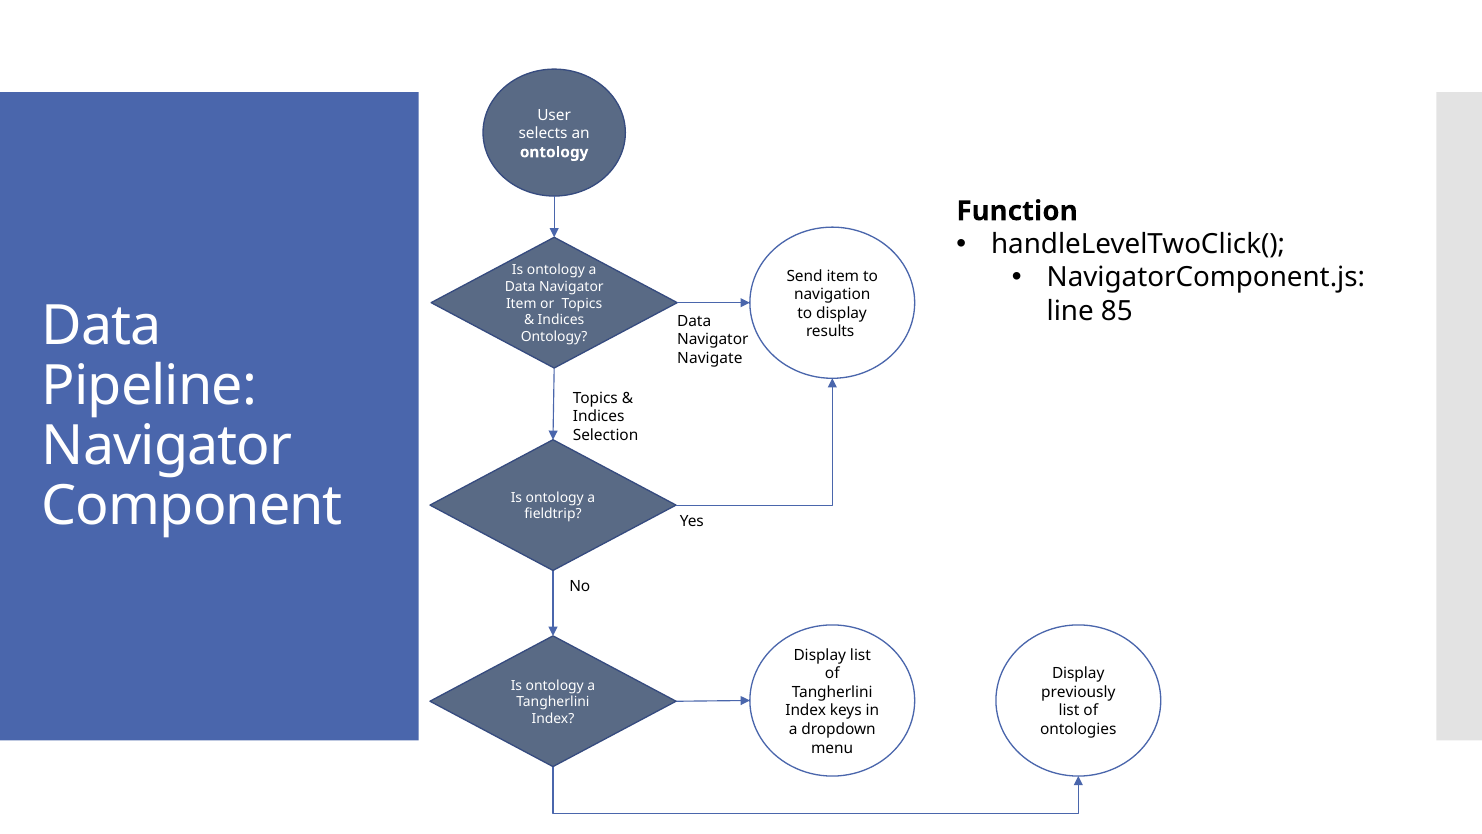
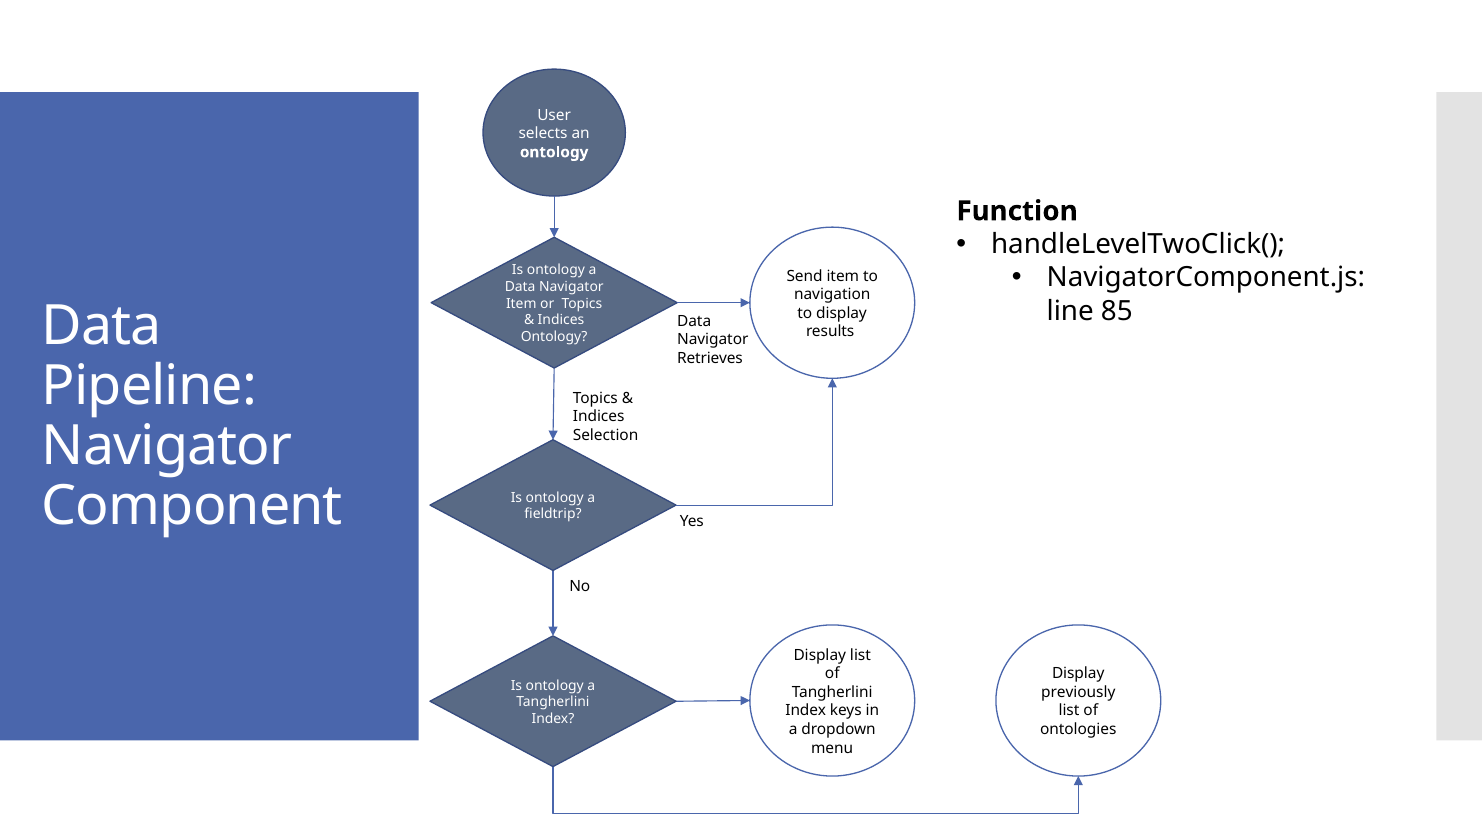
Navigate: Navigate -> Retrieves (710, 358)
